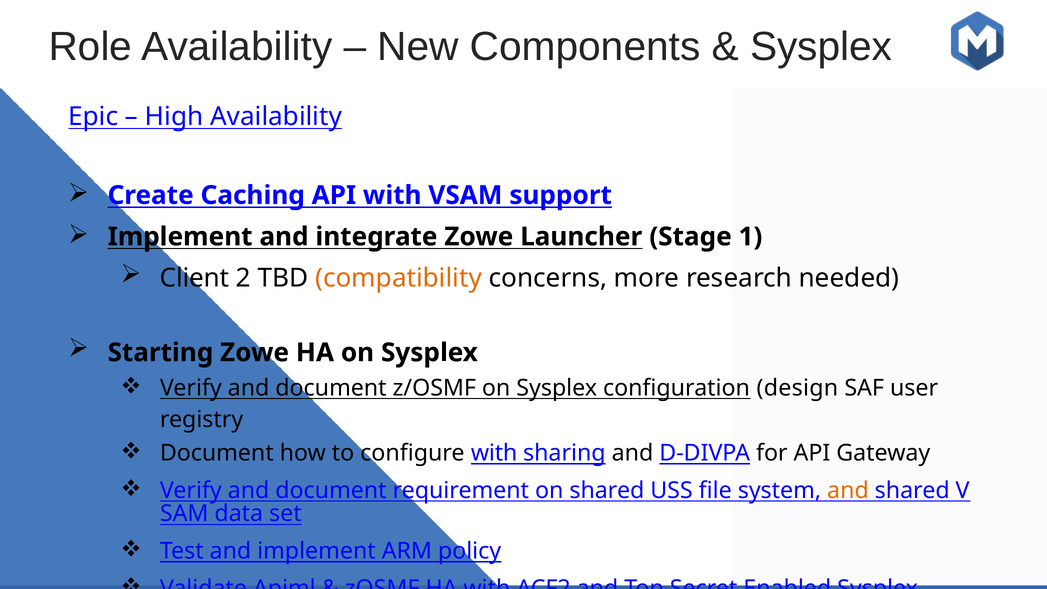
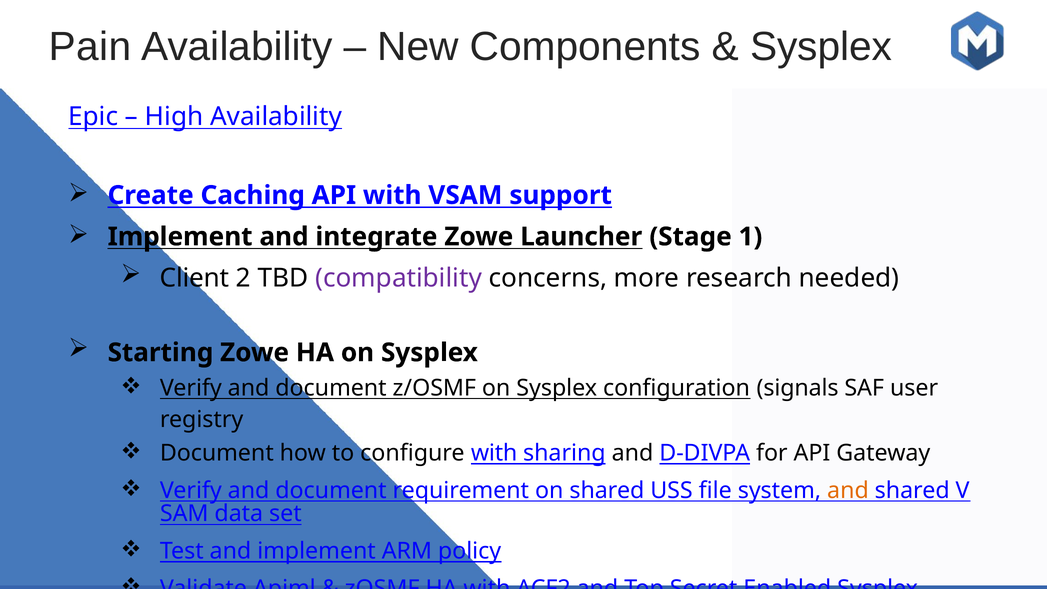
Role: Role -> Pain (90, 47)
compatibility colour: orange -> purple (399, 278)
design: design -> signals (798, 388)
